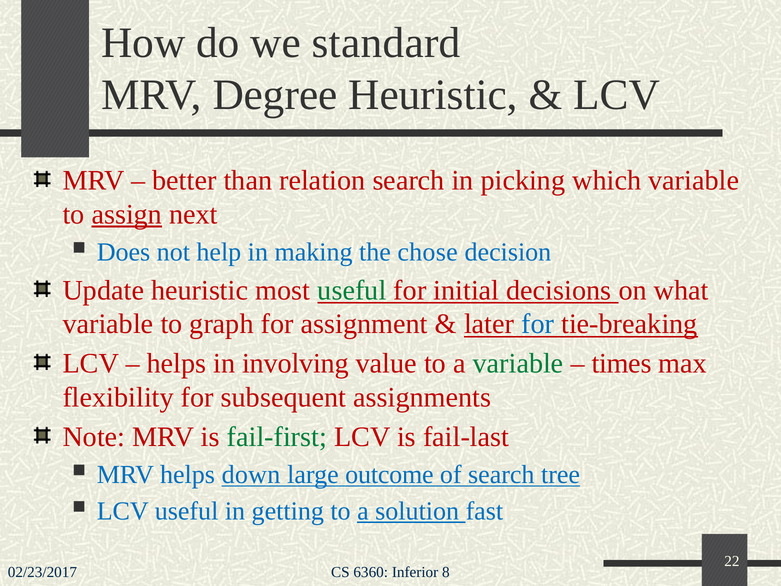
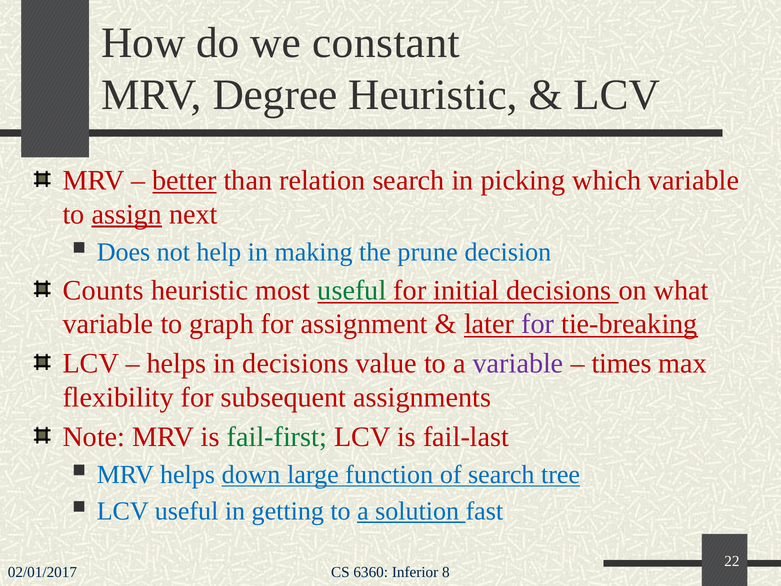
standard: standard -> constant (386, 43)
better underline: none -> present (184, 180)
chose: chose -> prune (428, 252)
Update: Update -> Counts (103, 290)
for colour: blue -> purple (538, 324)
in involving: involving -> decisions (295, 363)
variable colour: green -> purple (518, 363)
outcome: outcome -> function (389, 474)
02/23/2017: 02/23/2017 -> 02/01/2017 (42, 572)
